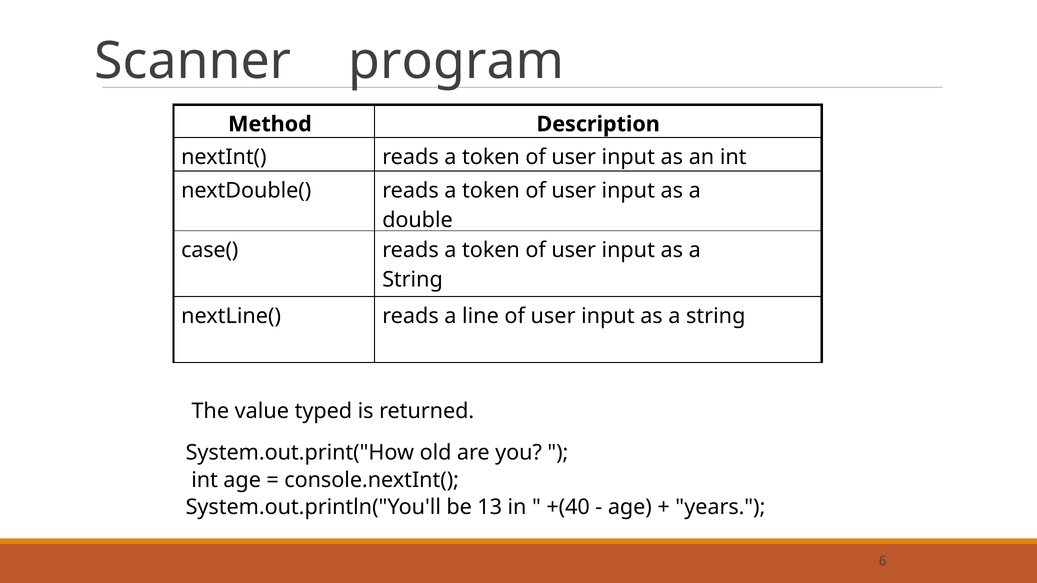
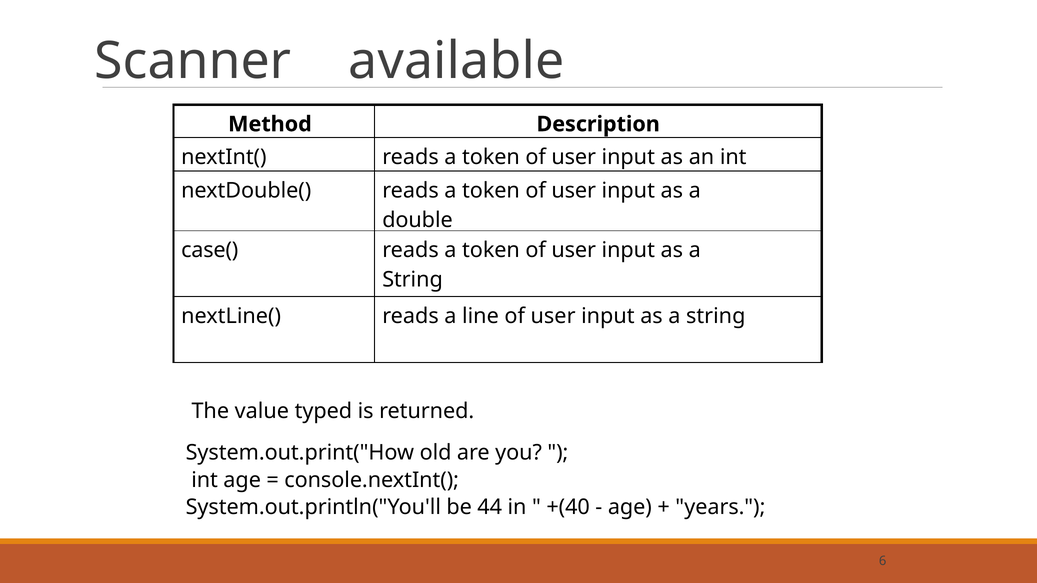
program: program -> available (456, 61)
13: 13 -> 44 (490, 507)
